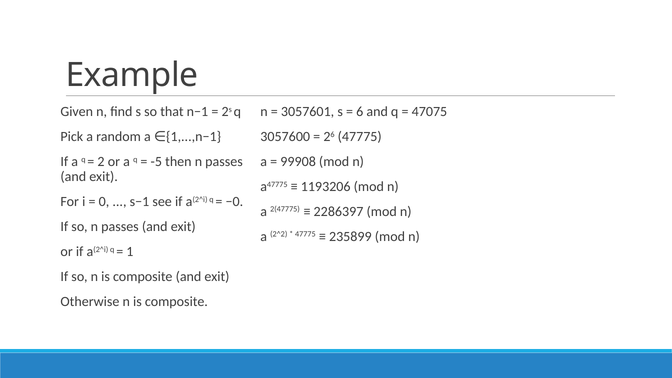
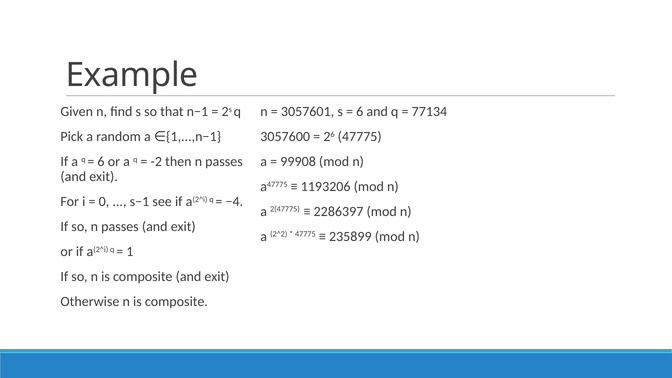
47075: 47075 -> 77134 (429, 112)
2: 2 -> 6 (101, 162)
-5: -5 -> -2 (156, 162)
−0: −0 -> −4 (234, 202)
